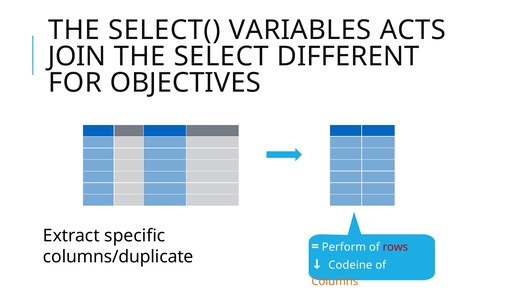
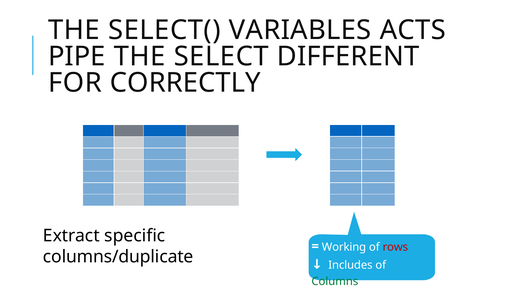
JOIN: JOIN -> PIPE (77, 56)
OBJECTIVES: OBJECTIVES -> CORRECTLY (185, 83)
Perform: Perform -> Working (344, 247)
Codeine: Codeine -> Includes (350, 265)
Columns colour: orange -> green (335, 281)
